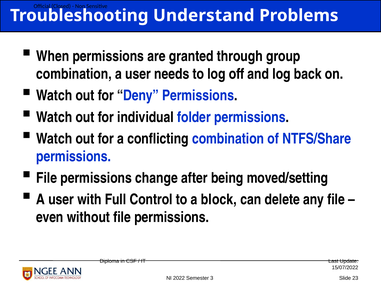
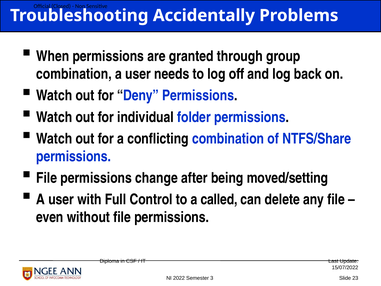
Understand: Understand -> Accidentally (204, 15)
block: block -> called (219, 199)
